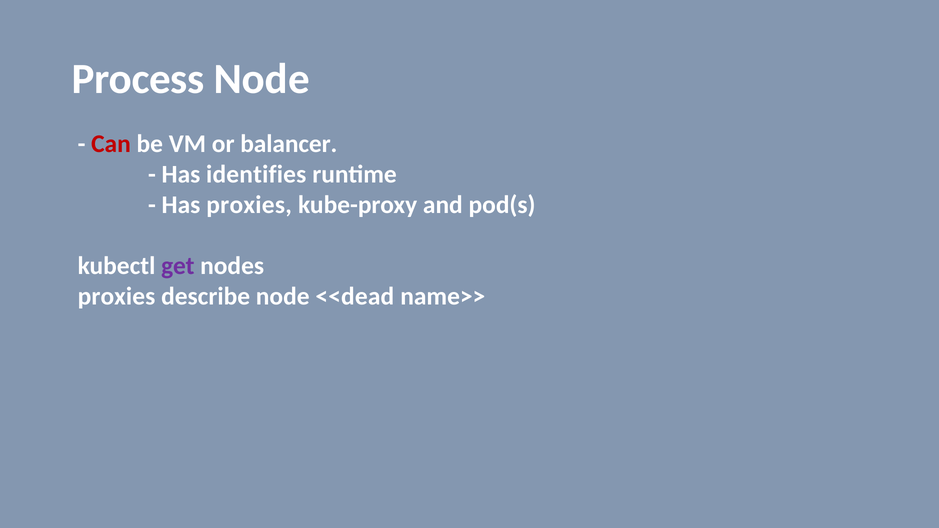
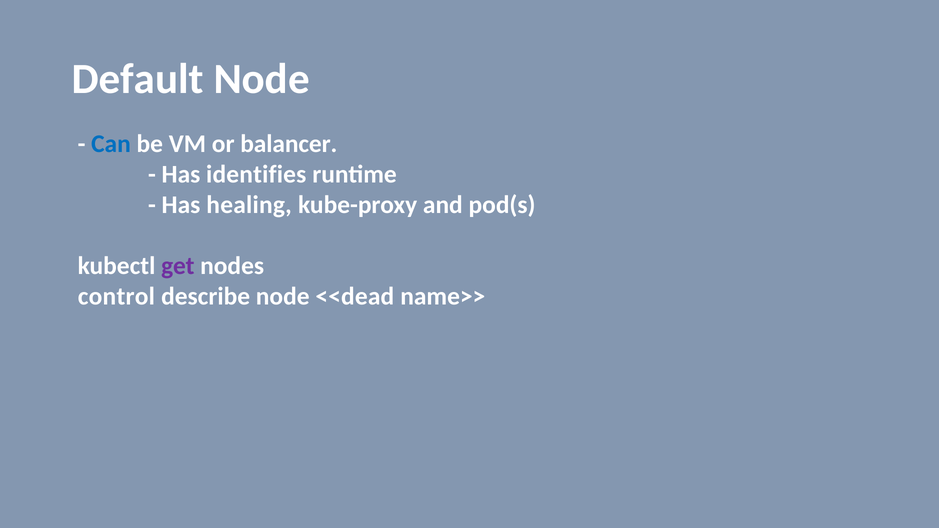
Process: Process -> Default (138, 79)
Can colour: red -> blue (111, 144)
Has proxies: proxies -> healing (249, 205)
proxies: proxies -> control (116, 296)
